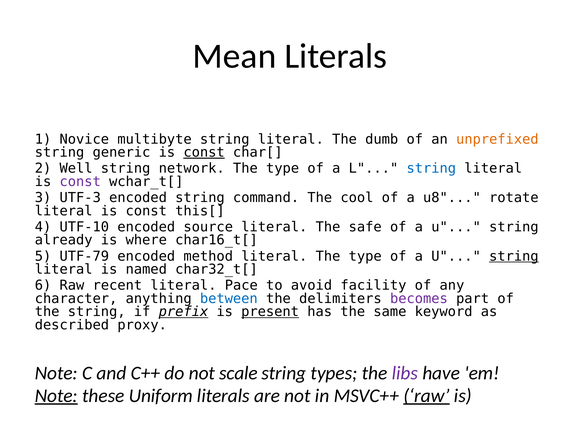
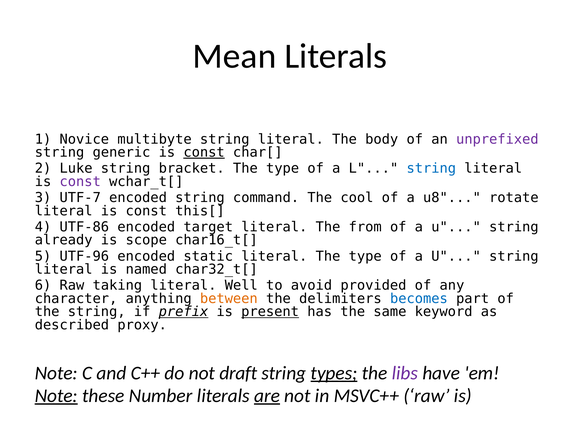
dumb: dumb -> body (382, 139)
unprefixed colour: orange -> purple (497, 139)
Well: Well -> Luke (76, 168)
network: network -> bracket (192, 168)
UTF-3: UTF-3 -> UTF-7 (80, 198)
UTF-10: UTF-10 -> UTF-86 (84, 227)
source: source -> target (208, 227)
safe: safe -> from (365, 227)
where: where -> scope (146, 240)
UTF-79: UTF-79 -> UTF-96 (84, 256)
method: method -> static (208, 256)
string underline: present -> none (514, 256)
recent: recent -> taking (117, 285)
Pace: Pace -> Well (241, 285)
facility: facility -> provided (373, 285)
between colour: blue -> orange (229, 299)
becomes colour: purple -> blue (419, 299)
scale: scale -> draft (238, 373)
types underline: none -> present (334, 373)
Uniform: Uniform -> Number (161, 396)
are underline: none -> present (267, 396)
raw underline: present -> none (426, 396)
